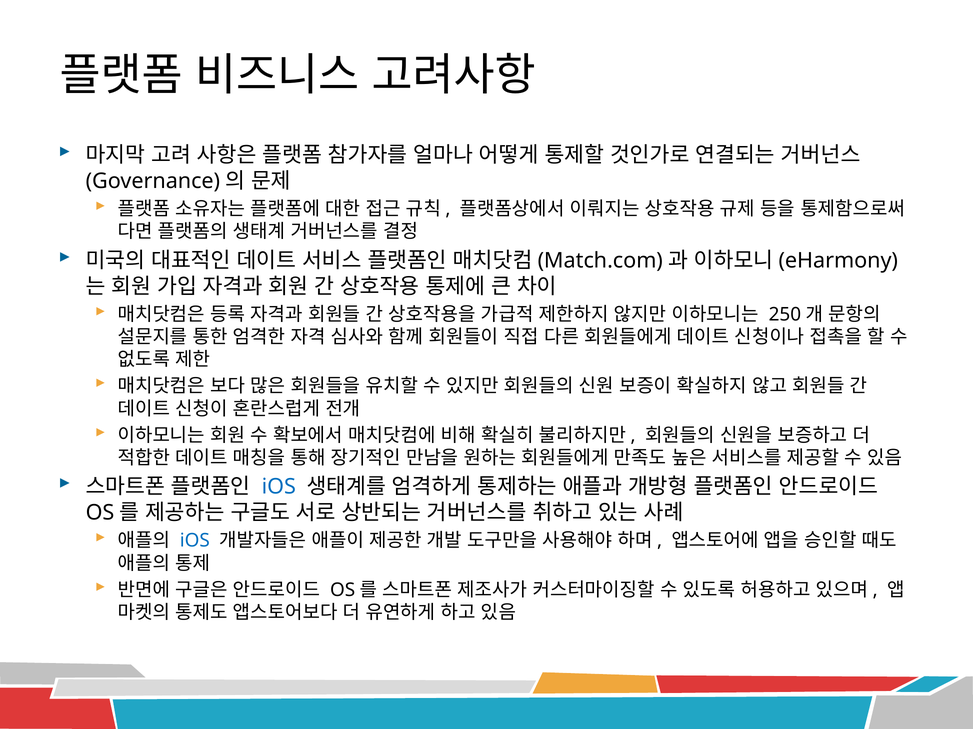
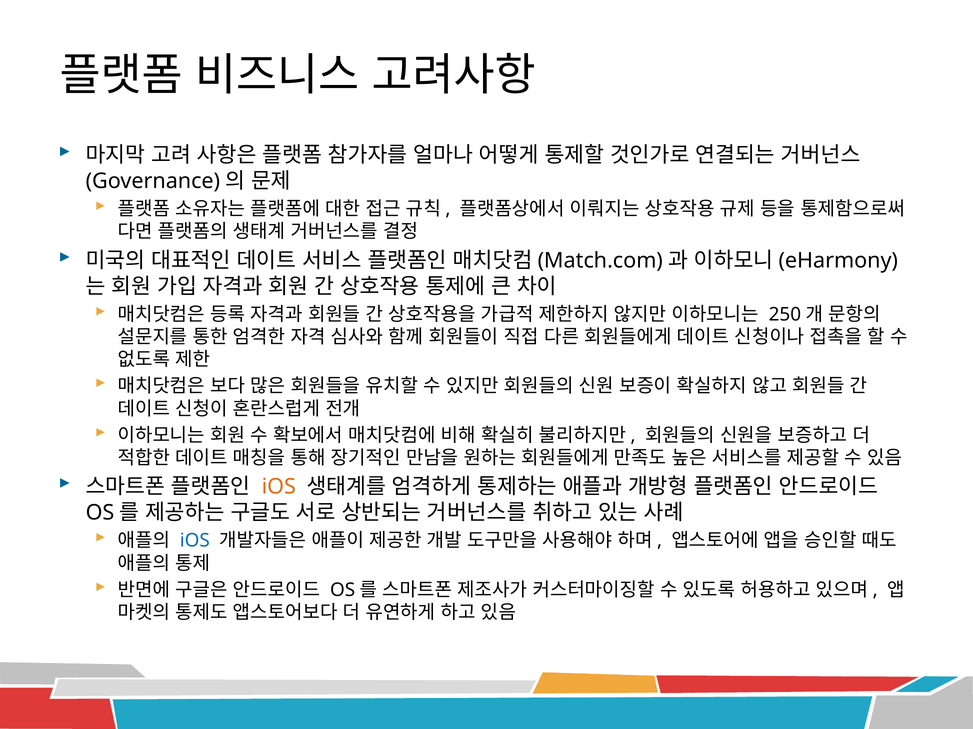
iOS colour: blue -> orange (279, 487)
